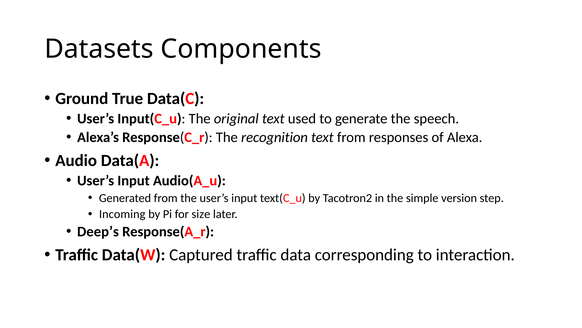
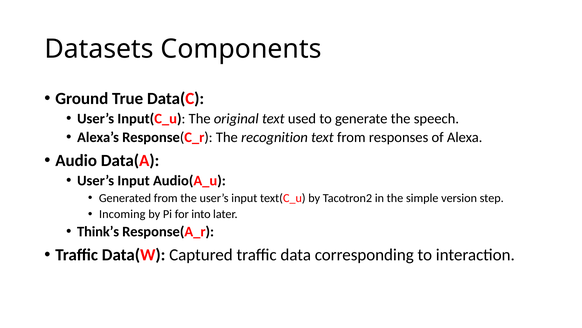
size: size -> into (201, 214)
Deep’s: Deep’s -> Think’s (98, 231)
